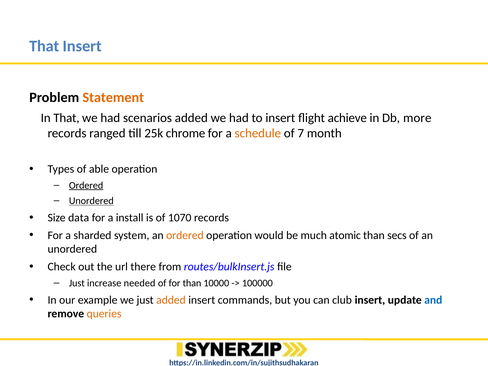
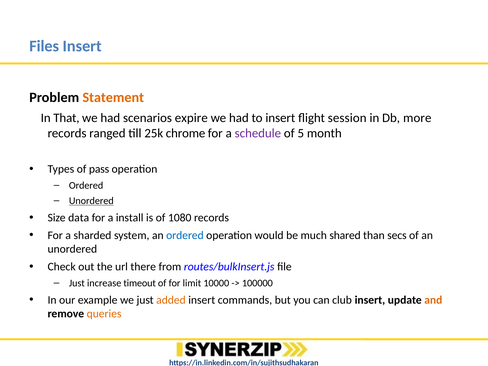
That: That -> Files (44, 46)
scenarios added: added -> expire (191, 118)
achieve: achieve -> session (347, 118)
schedule colour: orange -> purple (258, 133)
7: 7 -> 5 (301, 133)
able: able -> pass (99, 169)
Ordered underline: present -> none (86, 185)
1070: 1070 -> 1080 (180, 218)
ordered colour: orange -> blue (185, 235)
atomic: atomic -> shared (345, 235)
needed: needed -> timeout (140, 283)
for than: than -> limit (192, 283)
and colour: blue -> orange (433, 300)
